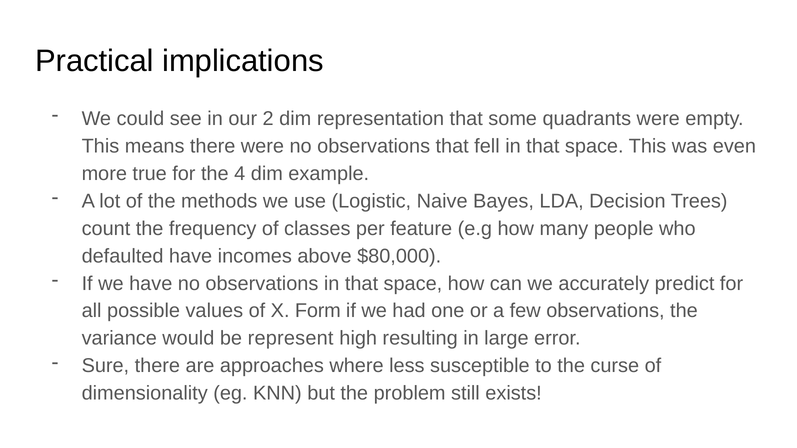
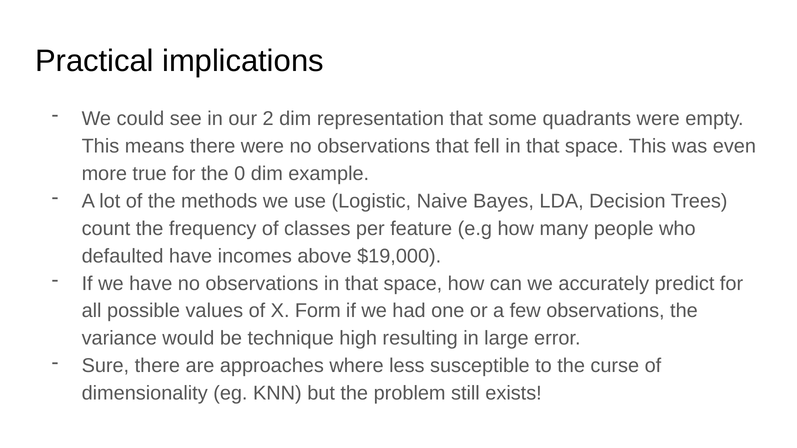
4: 4 -> 0 (240, 174)
$80,000: $80,000 -> $19,000 (399, 256)
represent: represent -> technique (291, 339)
